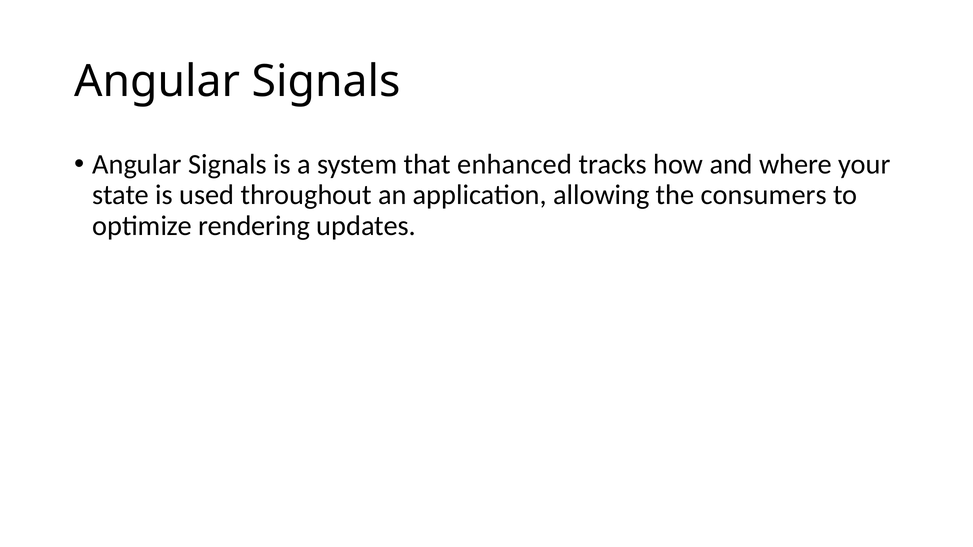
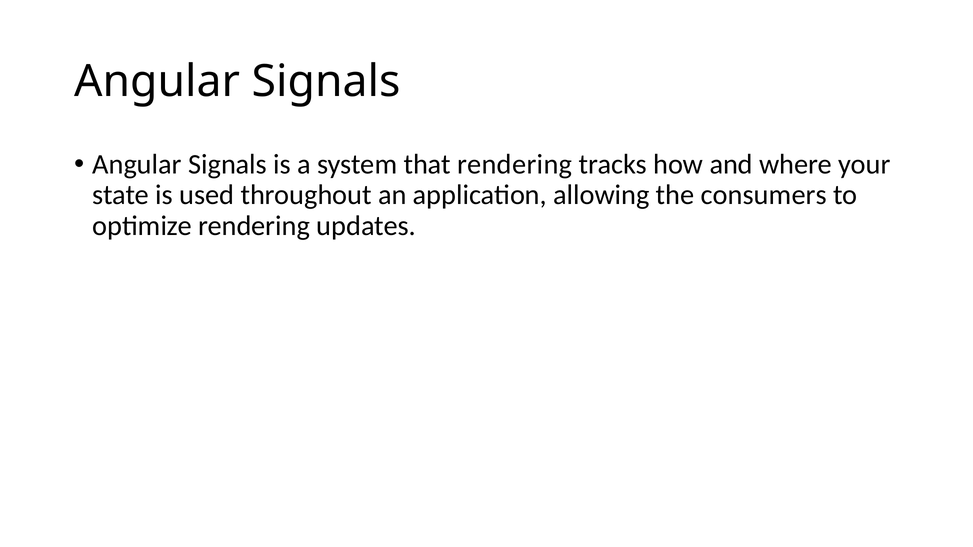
that enhanced: enhanced -> rendering (515, 165)
